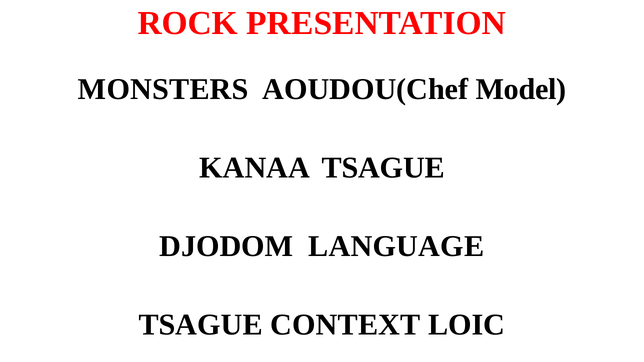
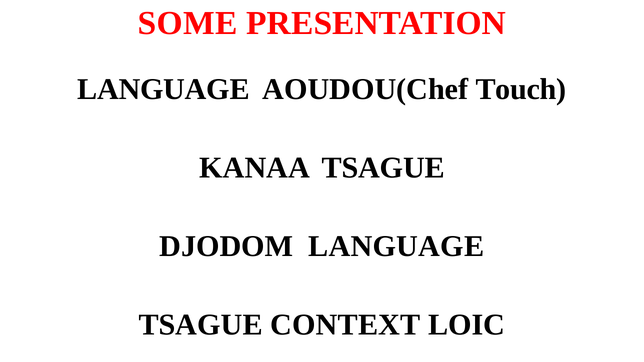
ROCK: ROCK -> SOME (188, 23)
MONSTERS: MONSTERS -> LANGUAGE (164, 89)
Model: Model -> Touch (521, 89)
